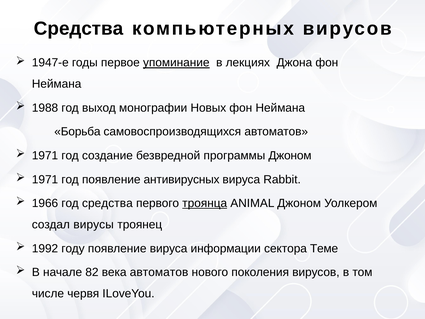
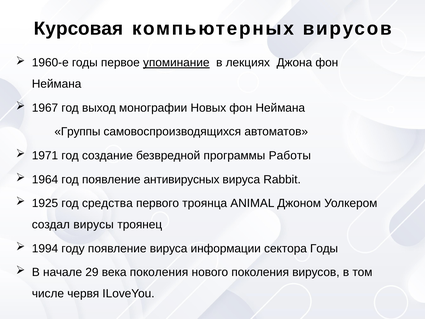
Средства: Средства -> Курсовая (79, 28)
1947-е: 1947-е -> 1960-е (50, 63)
1988: 1988 -> 1967 (45, 108)
Борьба: Борьба -> Группы (77, 132)
программы Джоном: Джоном -> Работы (290, 155)
1971: 1971 -> 1964 (45, 179)
1966: 1966 -> 1925 (45, 203)
троянца underline: present -> none (205, 203)
1992: 1992 -> 1994 (45, 248)
сектора Теме: Теме -> Годы (324, 248)
82: 82 -> 29 (92, 272)
века автоматов: автоматов -> поколения (159, 272)
